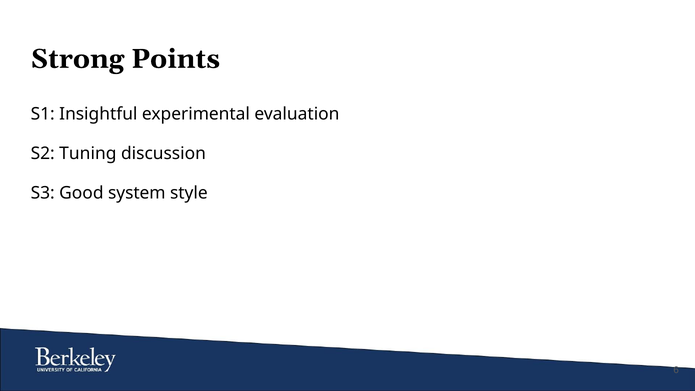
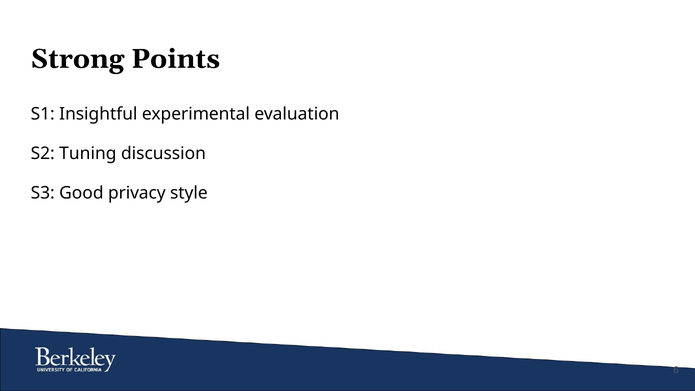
system: system -> privacy (137, 193)
